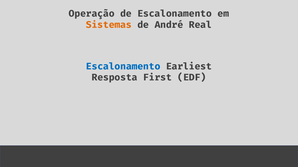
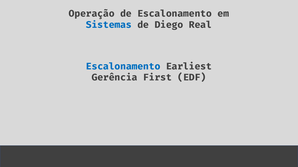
Sistemas colour: orange -> blue (109, 25)
André: André -> Diego (169, 25)
Resposta: Resposta -> Gerência (115, 78)
